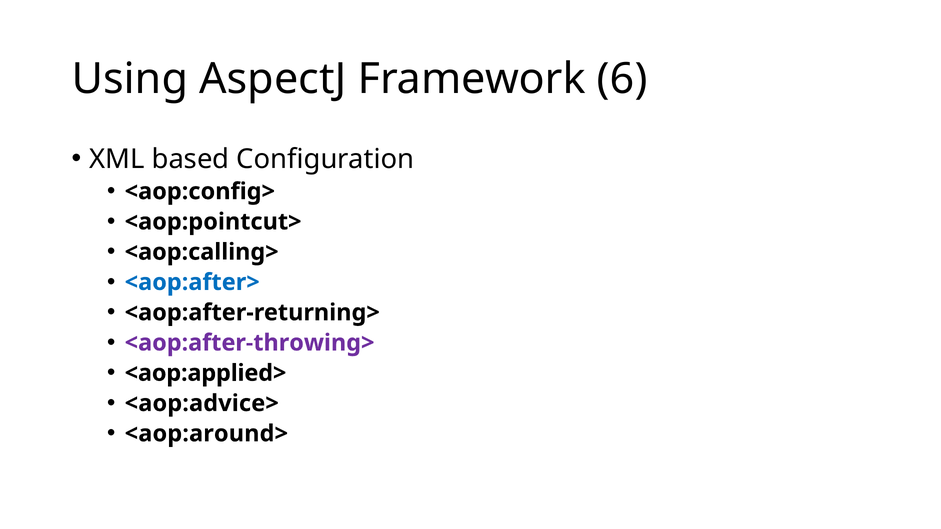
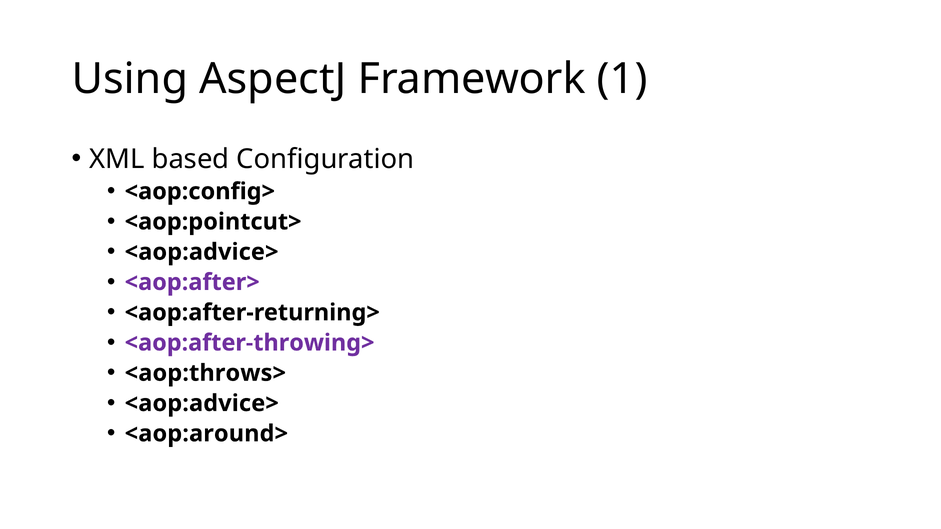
6: 6 -> 1 (622, 79)
<aop:calling>: <aop:calling> -> <aop:advice> (202, 252)
<aop:after> colour: blue -> purple (192, 282)
<aop:applied>: <aop:applied> -> <aop:throws> (205, 373)
